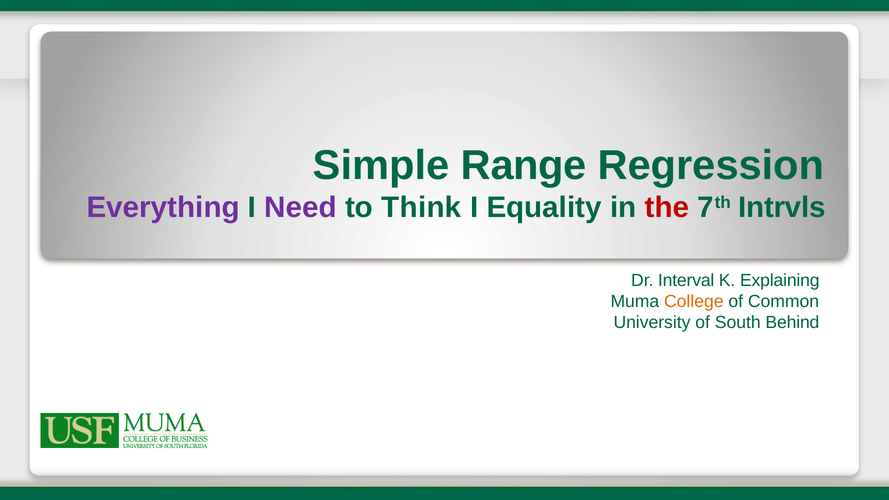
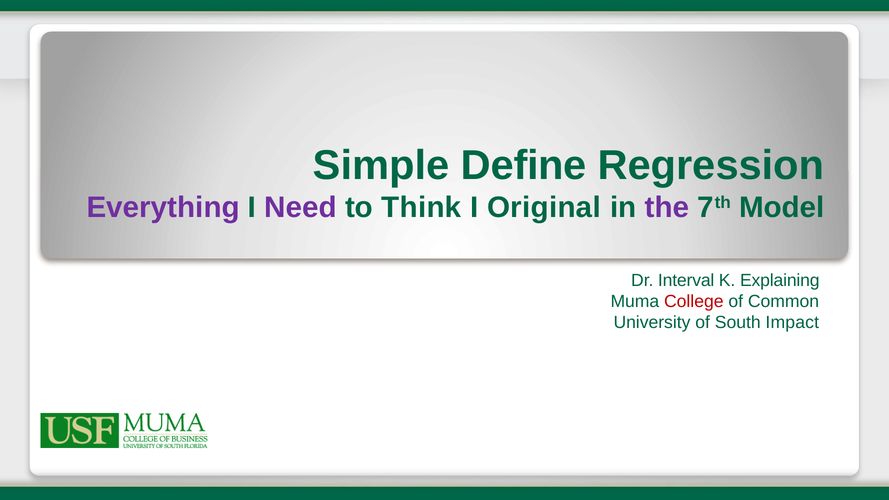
Range: Range -> Define (524, 165)
Equality: Equality -> Original (544, 207)
the colour: red -> purple (667, 207)
Intrvls: Intrvls -> Model (782, 207)
College colour: orange -> red (694, 302)
Behind: Behind -> Impact (792, 323)
